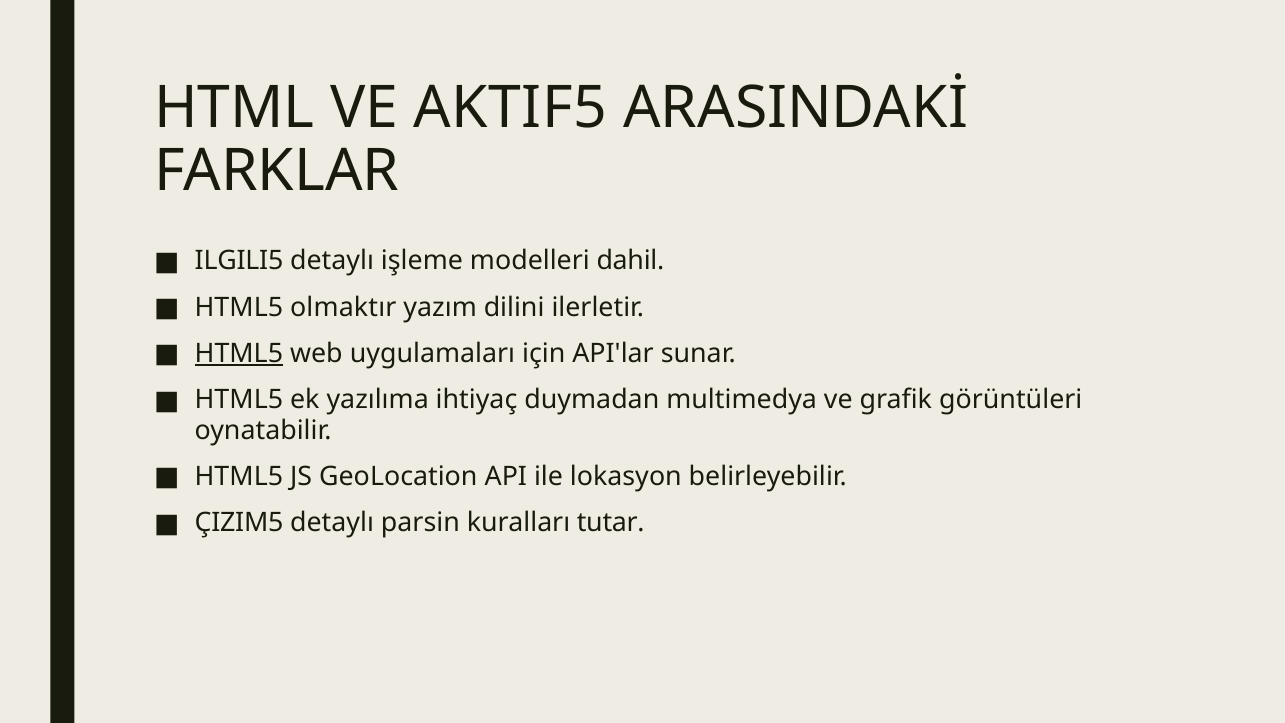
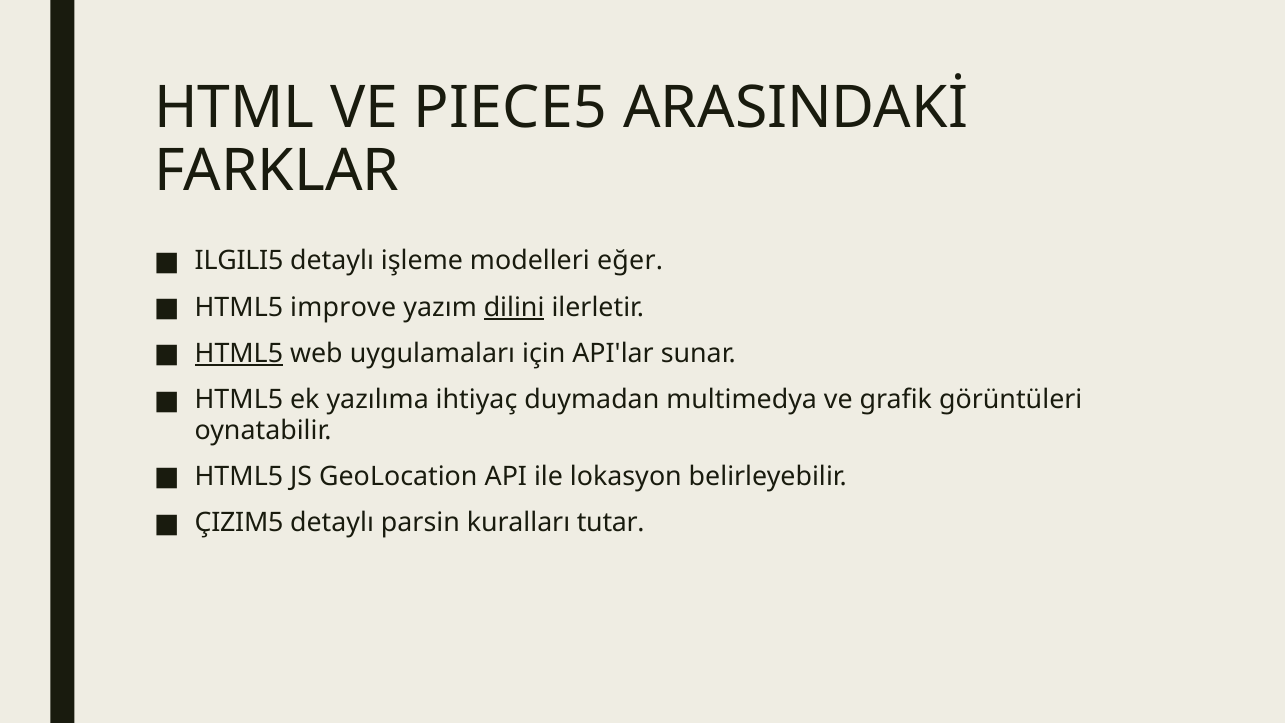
AKTIF5: AKTIF5 -> PIECE5 (510, 108)
dahil: dahil -> eğer (630, 261)
olmaktır: olmaktır -> improve (343, 307)
dilini underline: none -> present (514, 307)
